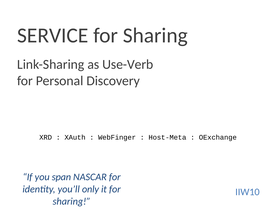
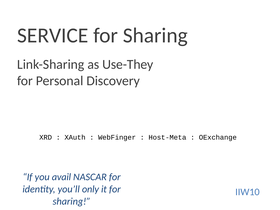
Use-Verb: Use-Verb -> Use-They (128, 64)
span: span -> avail (61, 177)
